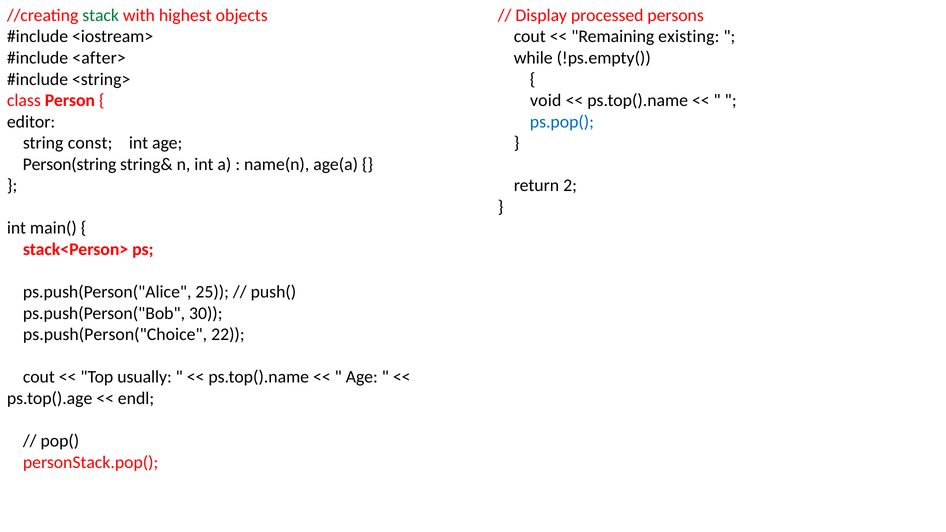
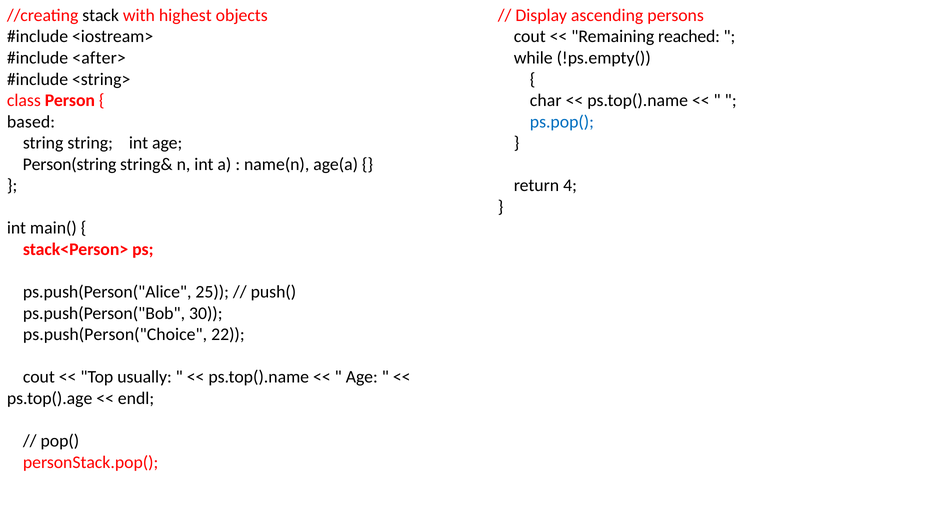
stack colour: green -> black (101, 15)
processed: processed -> ascending (607, 15)
existing: existing -> reached (689, 37)
void: void -> char (546, 100)
editor: editor -> based (31, 122)
string const: const -> string (90, 143)
2: 2 -> 4 (570, 186)
